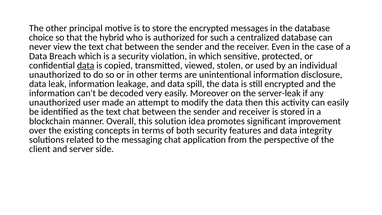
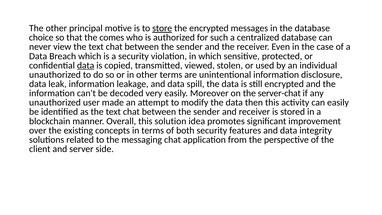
store underline: none -> present (162, 28)
hybrid: hybrid -> comes (112, 37)
server-leak: server-leak -> server-chat (279, 93)
